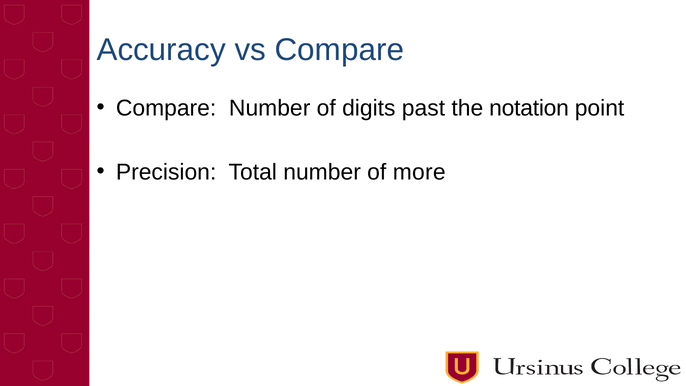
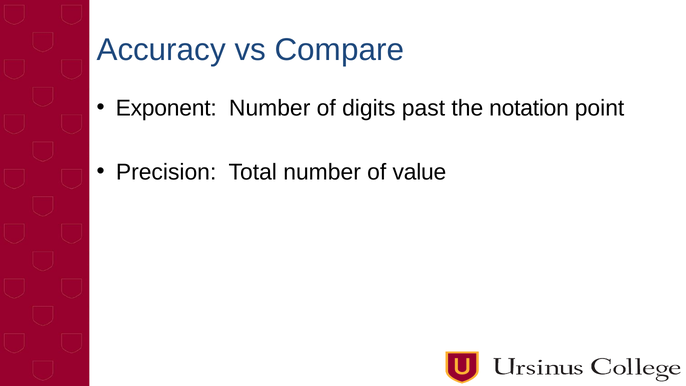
Compare: Compare -> Exponent (166, 108)
more: more -> value (419, 172)
